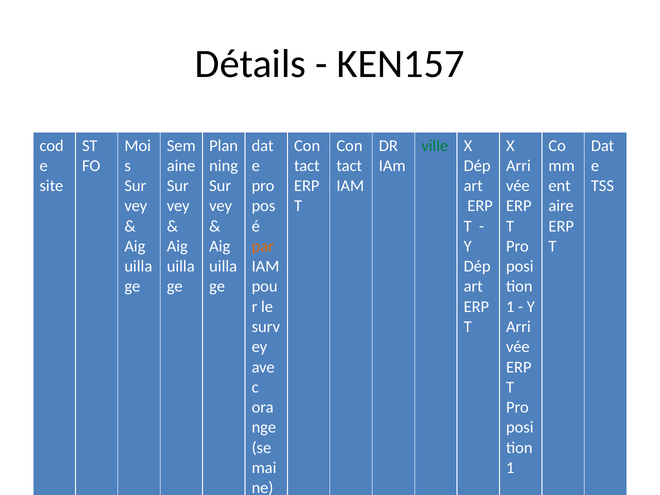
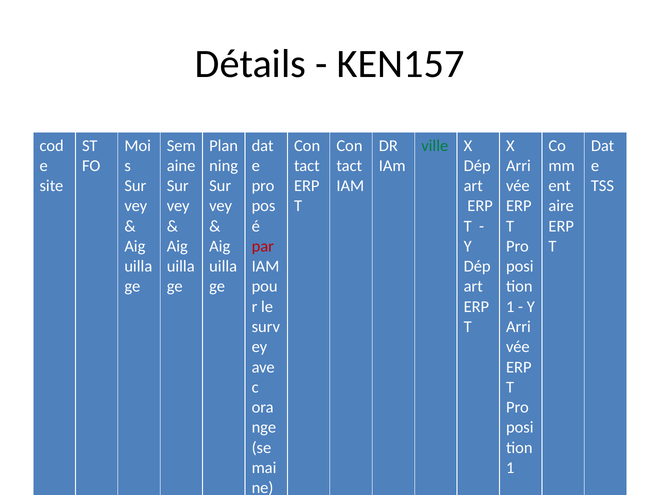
par colour: orange -> red (263, 246)
